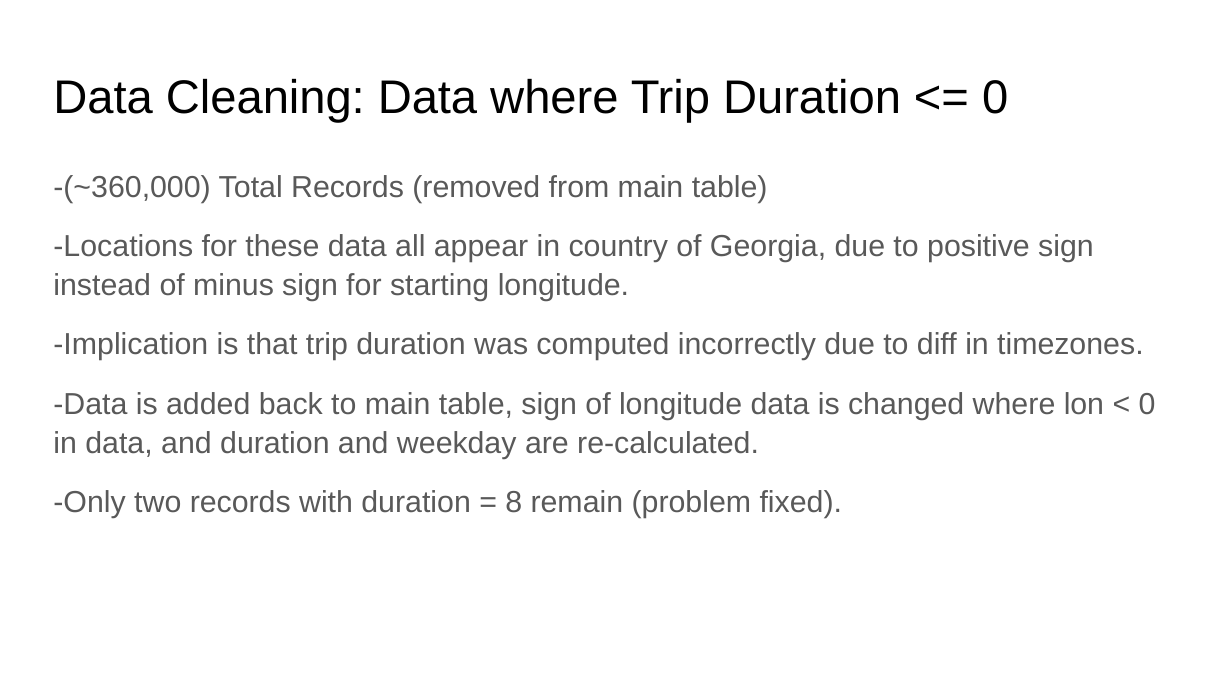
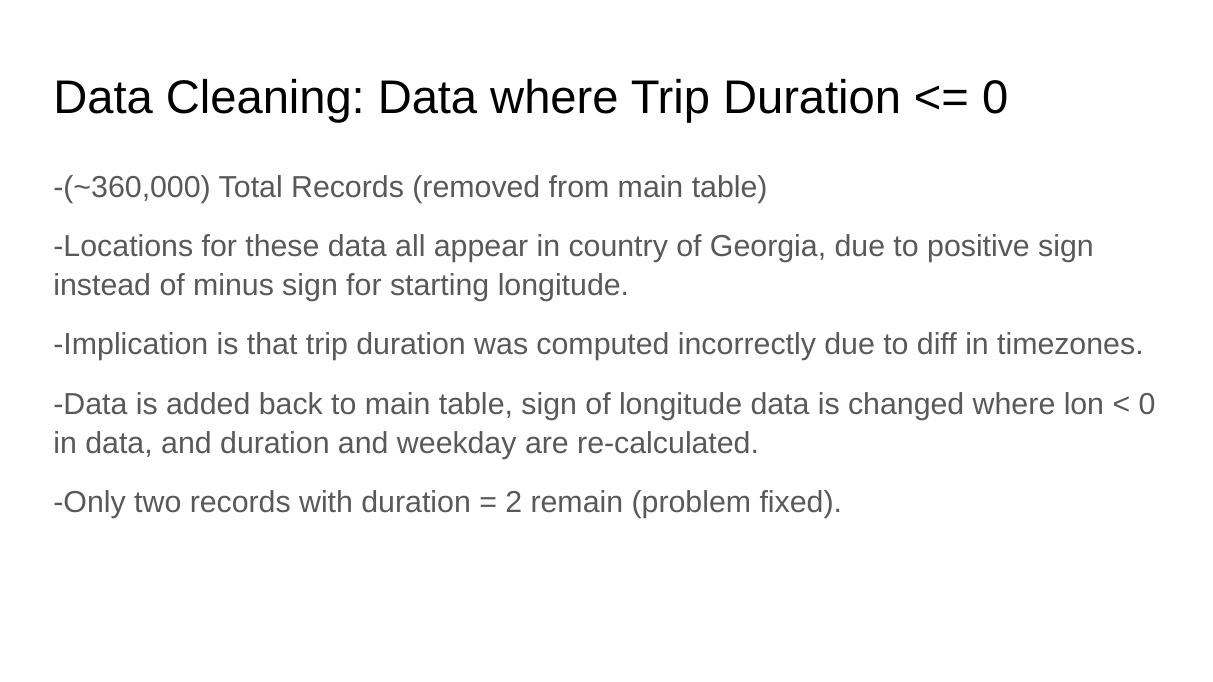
8: 8 -> 2 (514, 502)
